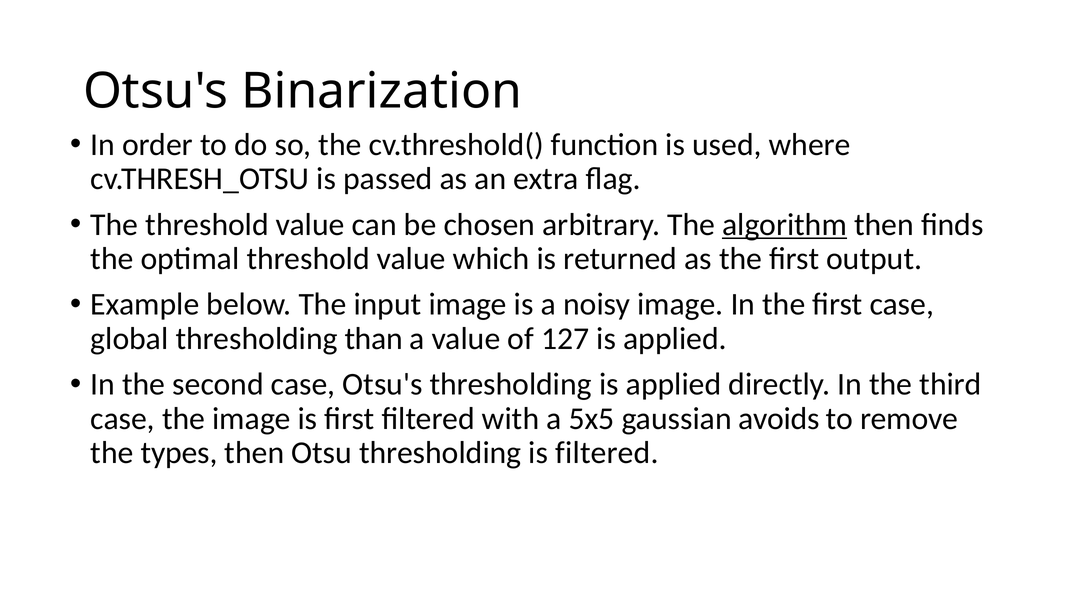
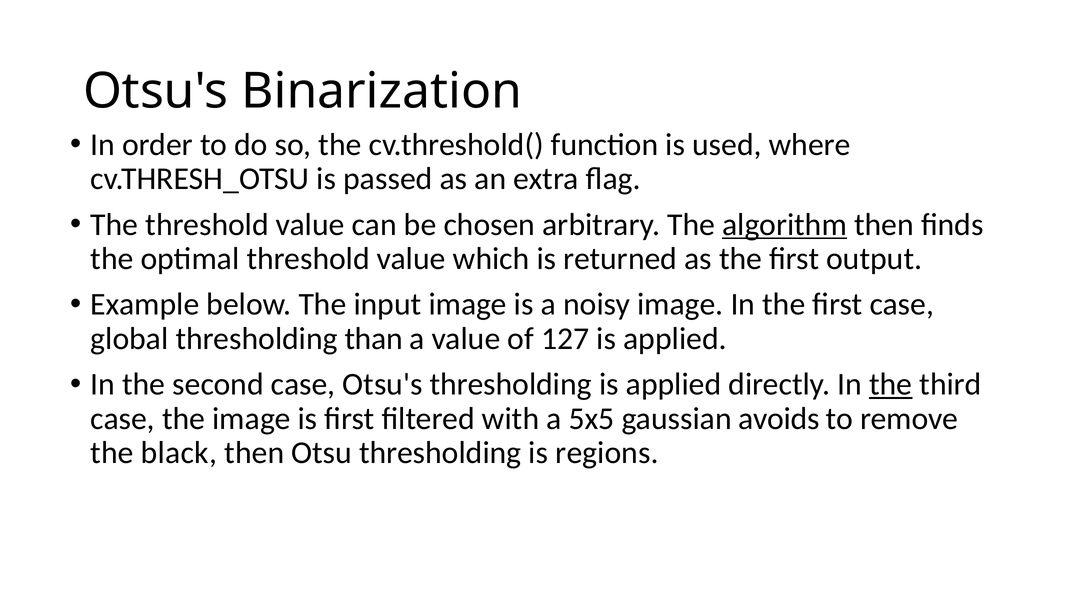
the underline: none -> present (891, 385)
types: types -> black (179, 453)
is filtered: filtered -> regions (607, 453)
